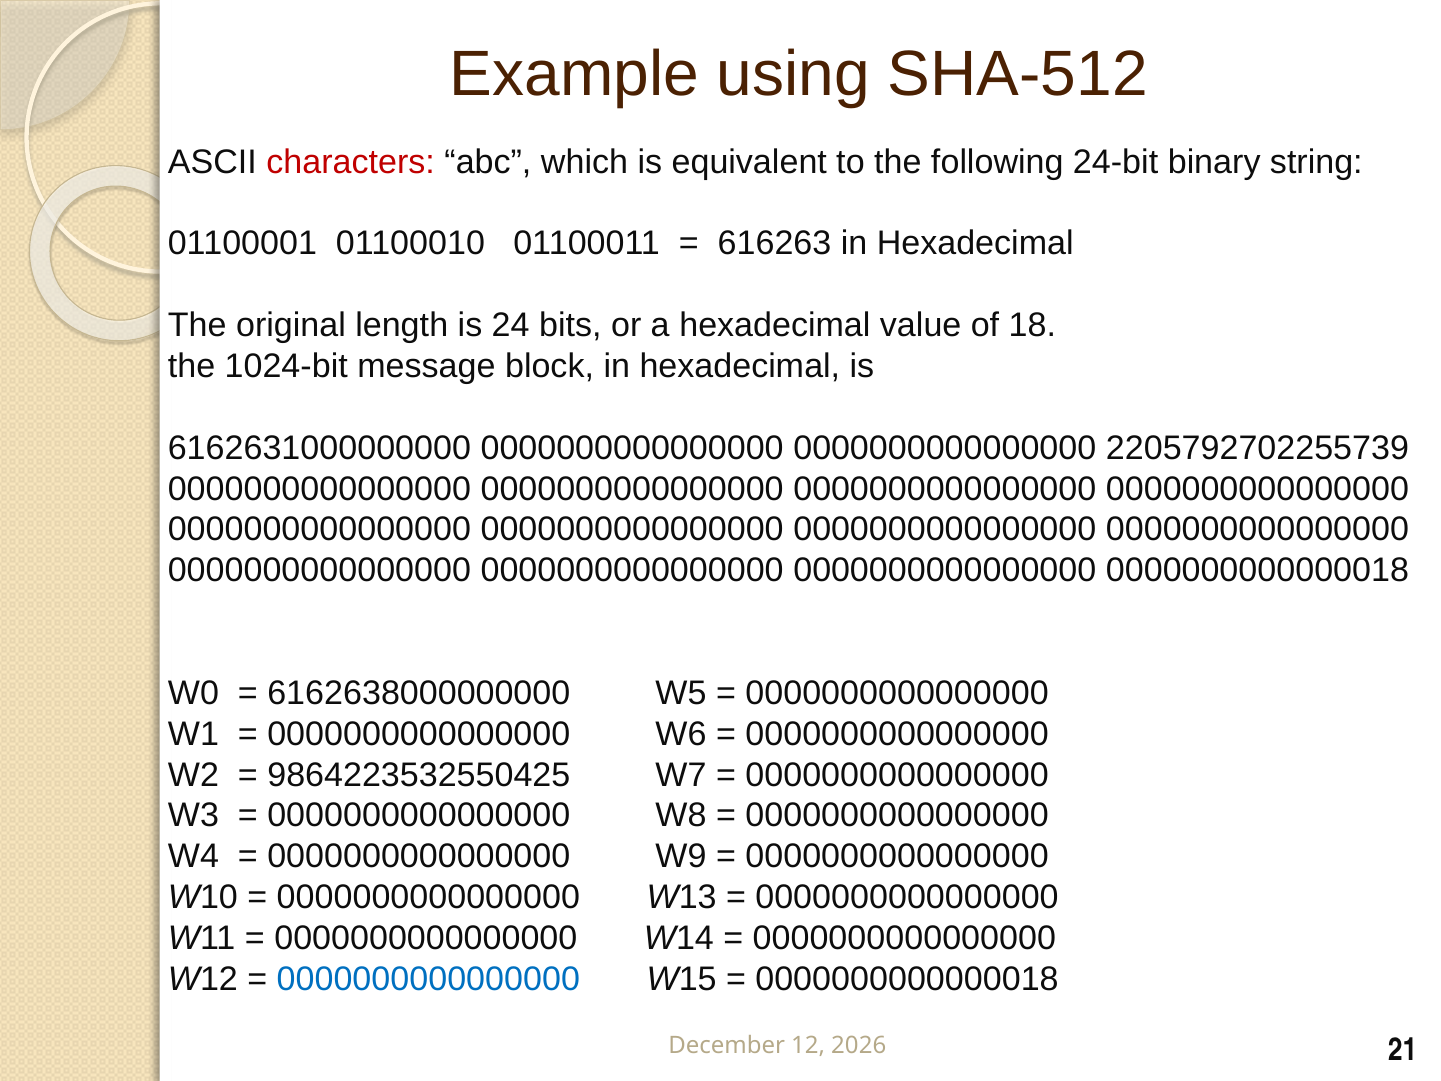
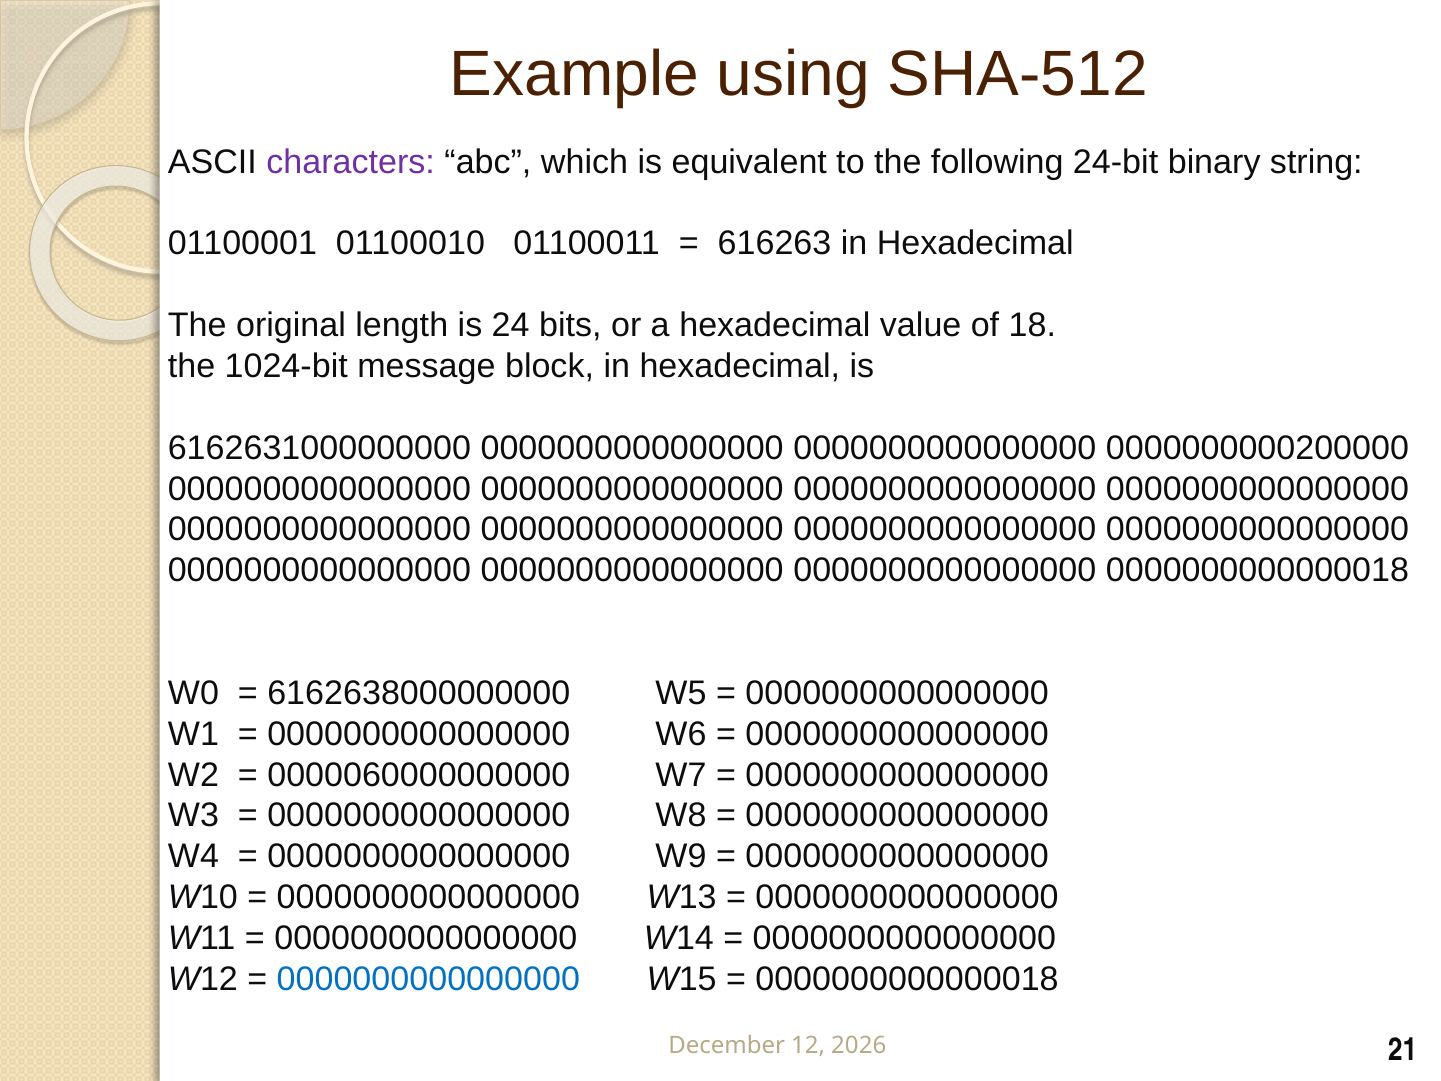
characters colour: red -> purple (351, 162)
2205792702255739: 2205792702255739 -> 0000000000200000 (1257, 448)
9864223532550425: 9864223532550425 -> 0000060000000000 (419, 775)
